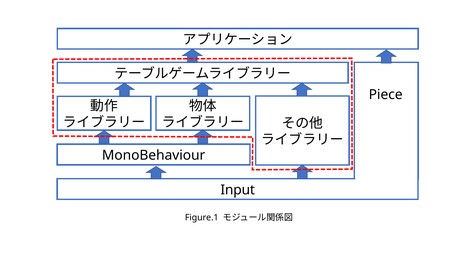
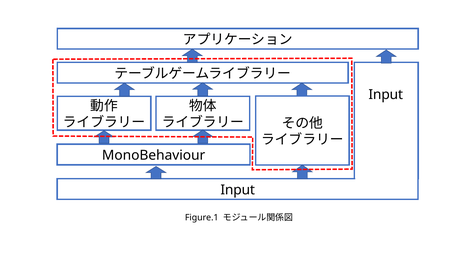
Piece: Piece -> Input (386, 95)
